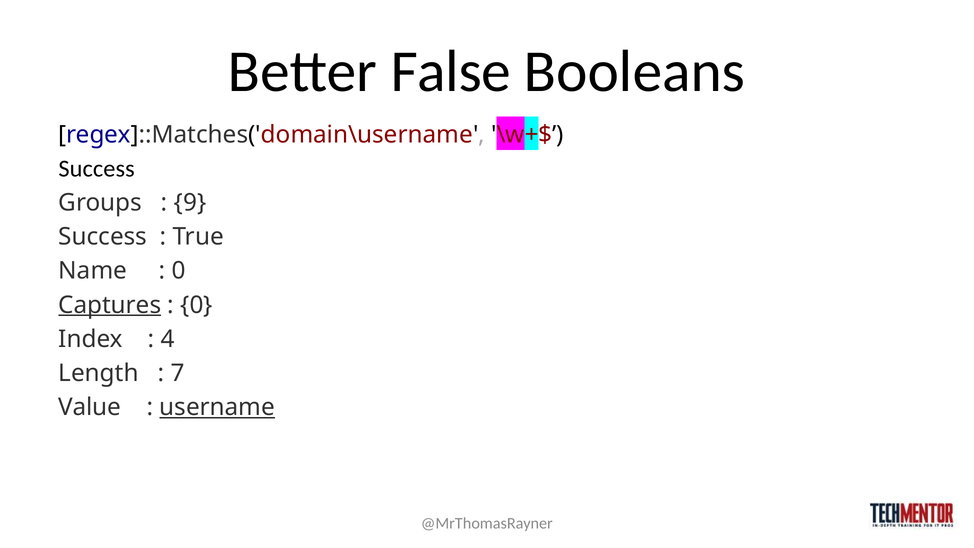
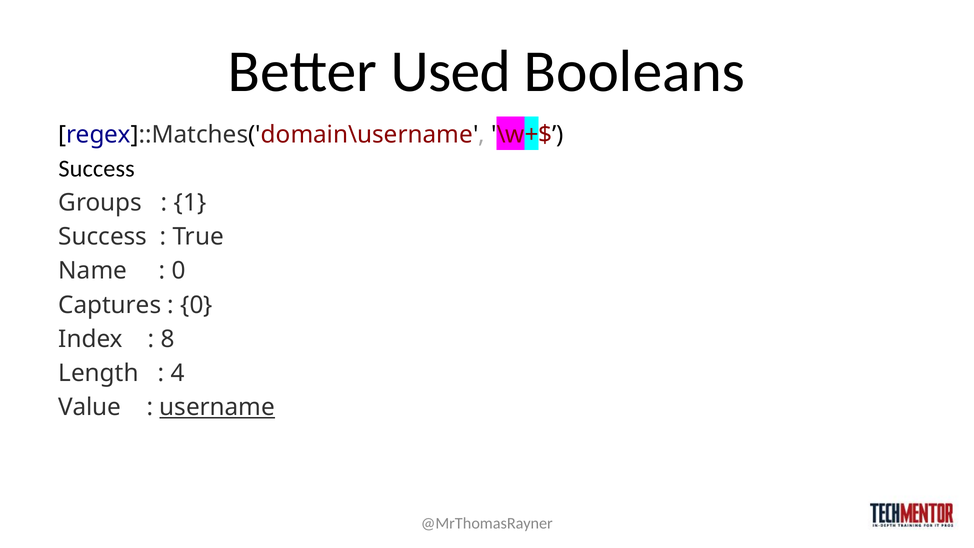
False: False -> Used (451, 72)
9: 9 -> 1 (190, 203)
Captures underline: present -> none (110, 305)
4: 4 -> 8 (168, 339)
7: 7 -> 4 (178, 373)
